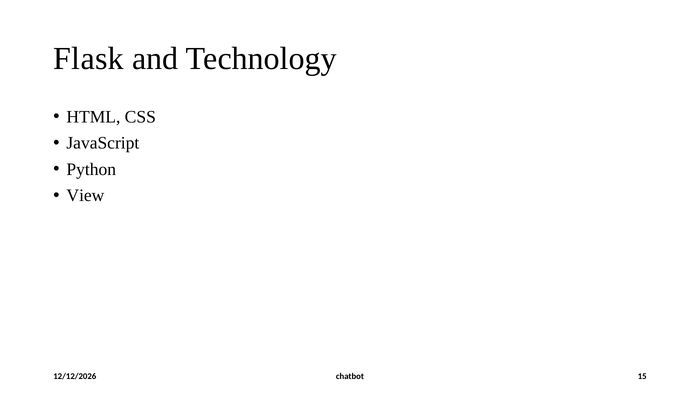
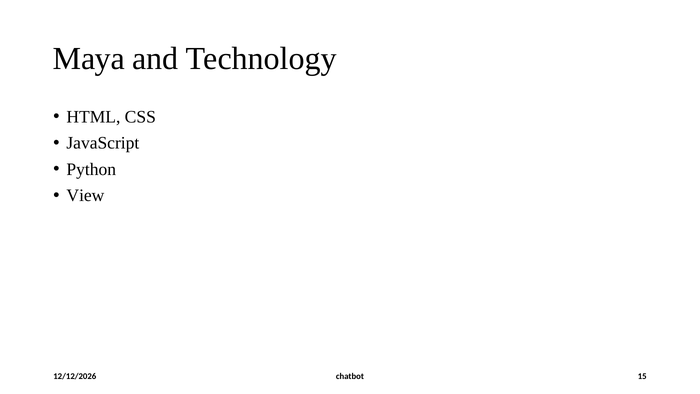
Flask: Flask -> Maya (89, 59)
